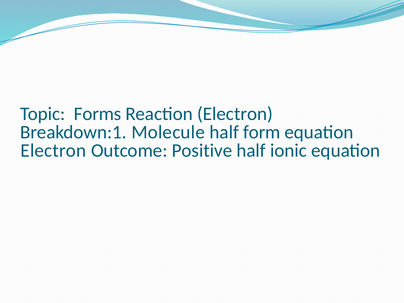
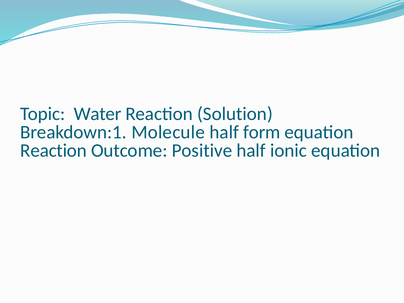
Forms: Forms -> Water (98, 114)
Reaction Electron: Electron -> Solution (235, 114)
Electron: Electron -> Reaction (54, 150)
